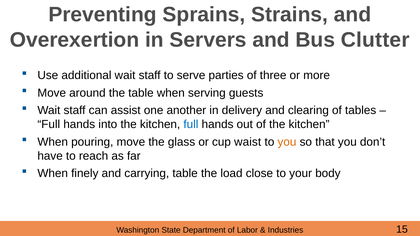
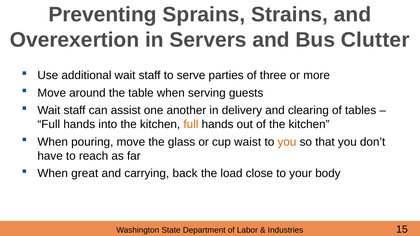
full colour: blue -> orange (191, 125)
finely: finely -> great (85, 174)
carrying table: table -> back (185, 174)
